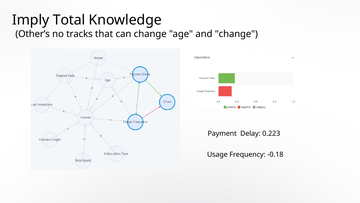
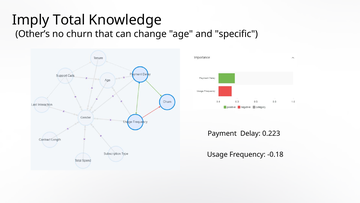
tracks: tracks -> churn (79, 34)
and change: change -> specific (236, 34)
